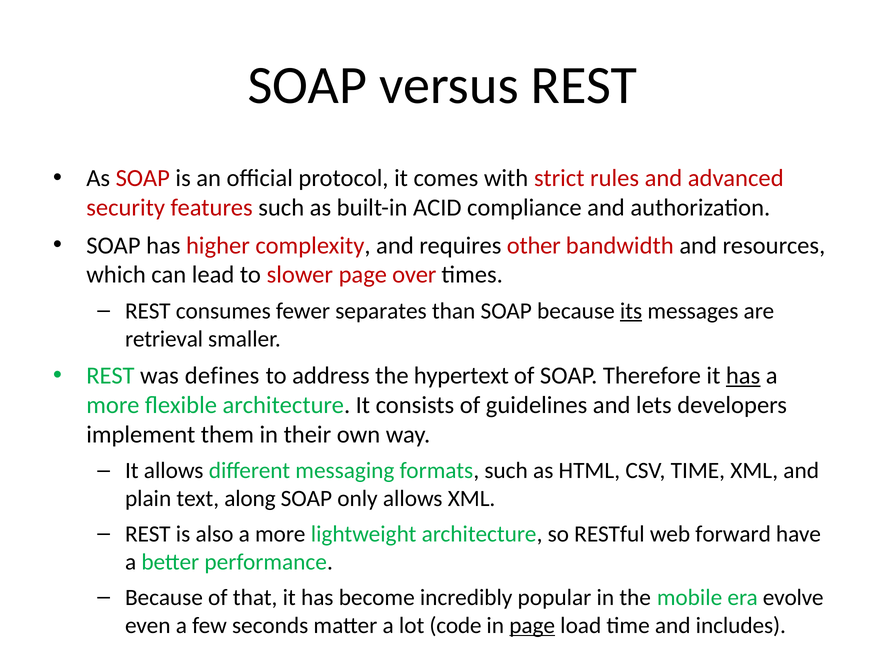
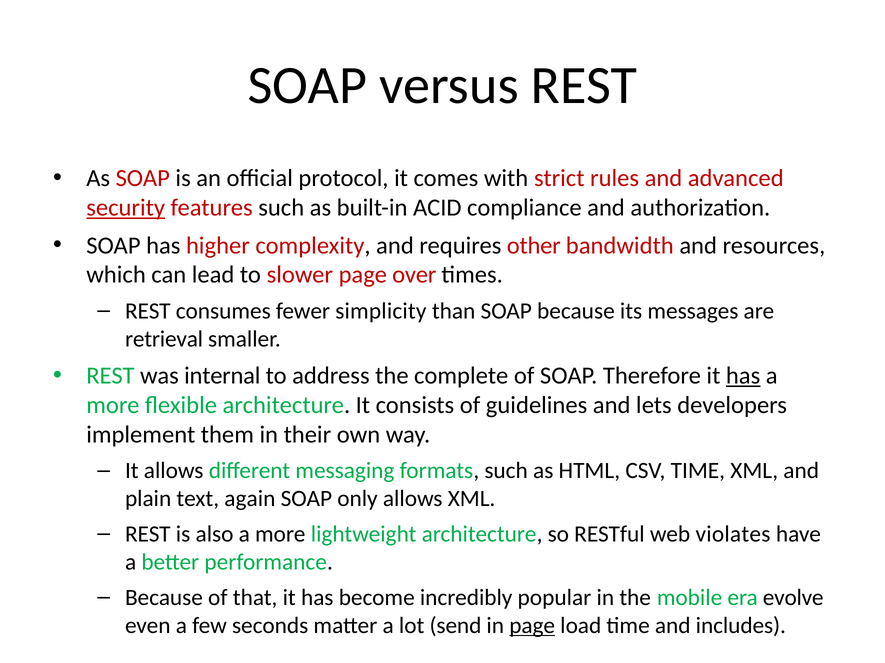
security underline: none -> present (126, 208)
separates: separates -> simplicity (381, 311)
its underline: present -> none (631, 311)
defines: defines -> internal (222, 376)
hypertext: hypertext -> complete (461, 376)
along: along -> again (250, 499)
forward: forward -> violates (733, 535)
code: code -> send (455, 626)
